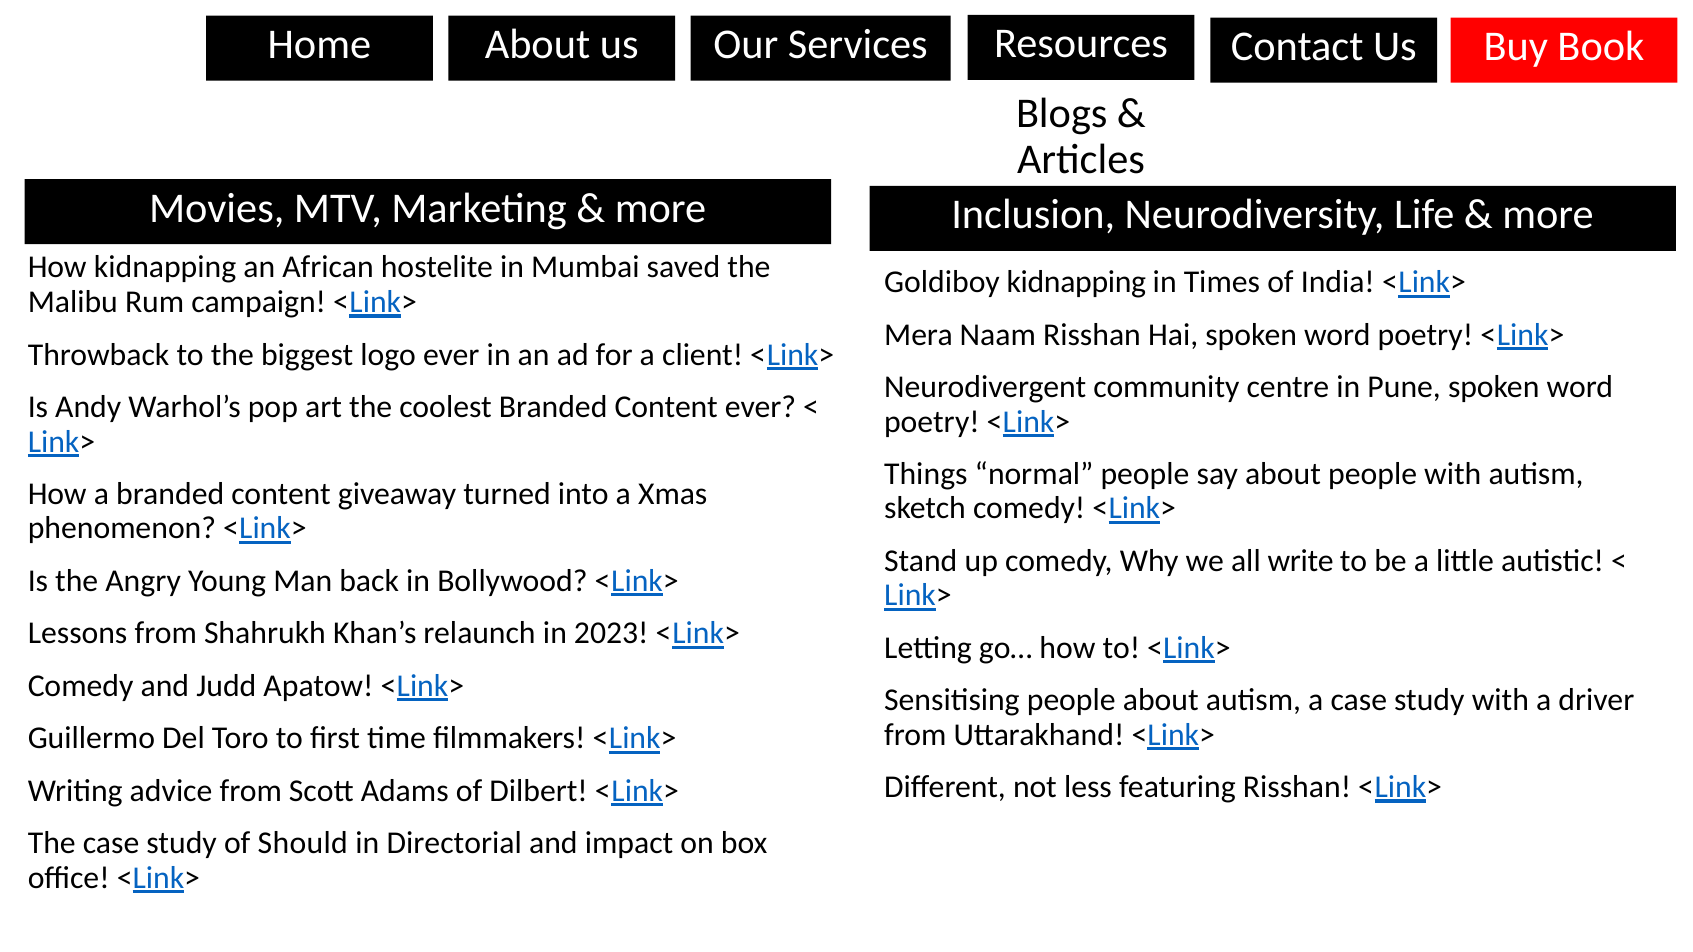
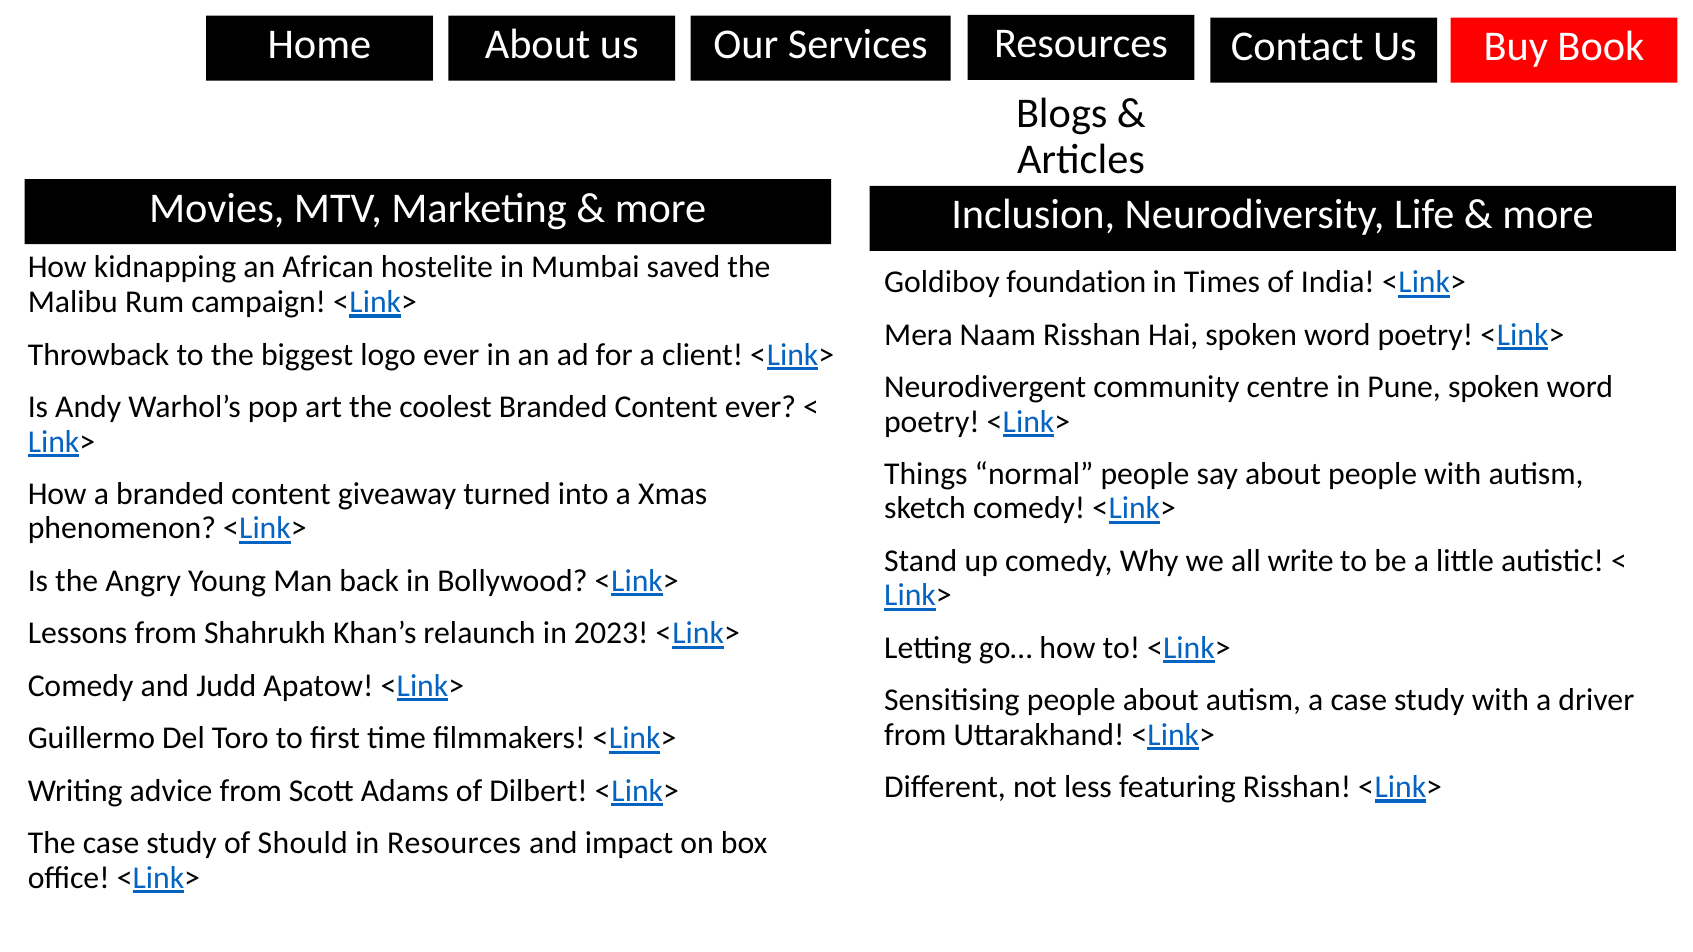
Goldiboy kidnapping: kidnapping -> foundation (1076, 282)
in Directorial: Directorial -> Resources (454, 843)
